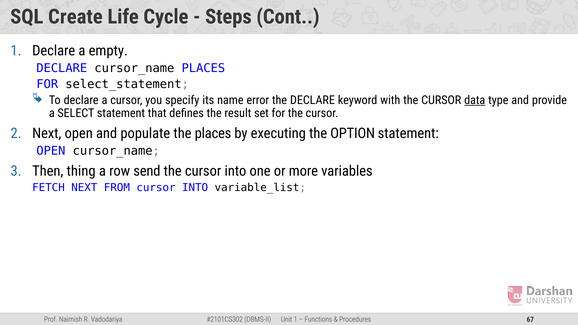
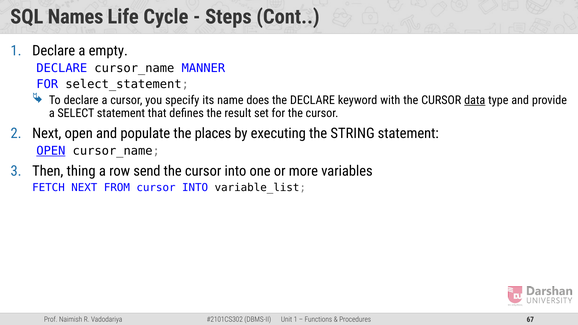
Create: Create -> Names (76, 17)
cursor_name PLACES: PLACES -> MANNER (203, 68)
error: error -> does (258, 100)
OPTION: OPTION -> STRING (353, 133)
OPEN underline: none -> present (51, 151)
